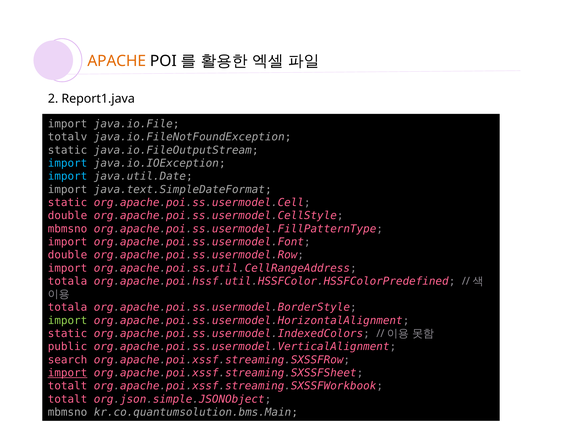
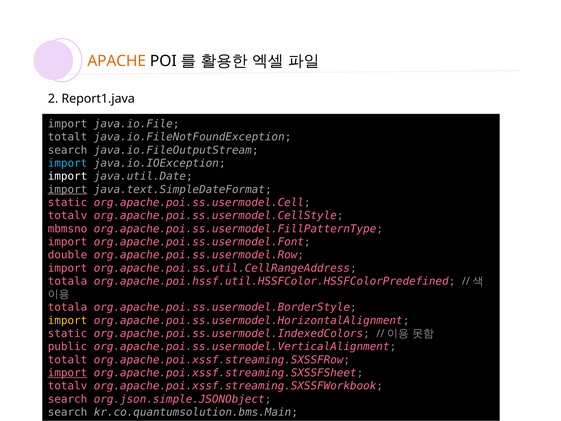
totalv: totalv -> totalt (68, 137)
static: static -> search (68, 150)
import colour: light blue -> white (68, 176)
import underline: none -> present (68, 189)
double: double -> totalv (68, 216)
import colour: light green -> yellow (68, 320)
search: search -> totalt (68, 360)
totalt: totalt -> totalv (68, 386)
totalt: totalt -> search (68, 399)
mbmsno: mbmsno -> search (68, 412)
